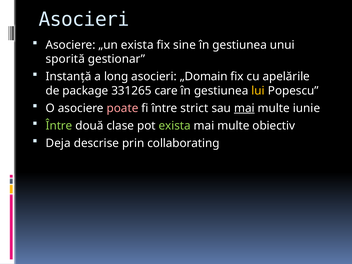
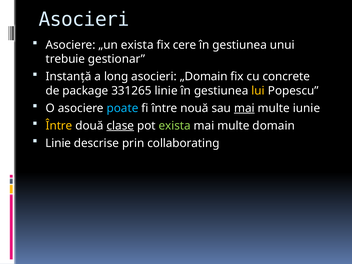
sine: sine -> cere (185, 45)
sporită: sporită -> trebuie (65, 59)
apelările: apelările -> concrete (286, 77)
331265 care: care -> linie (166, 91)
poate colour: pink -> light blue (123, 108)
strict: strict -> nouă (194, 108)
Între colour: light green -> yellow (59, 126)
clase underline: none -> present (120, 126)
obiectiv: obiectiv -> domain (274, 126)
Deja: Deja -> Linie (58, 143)
